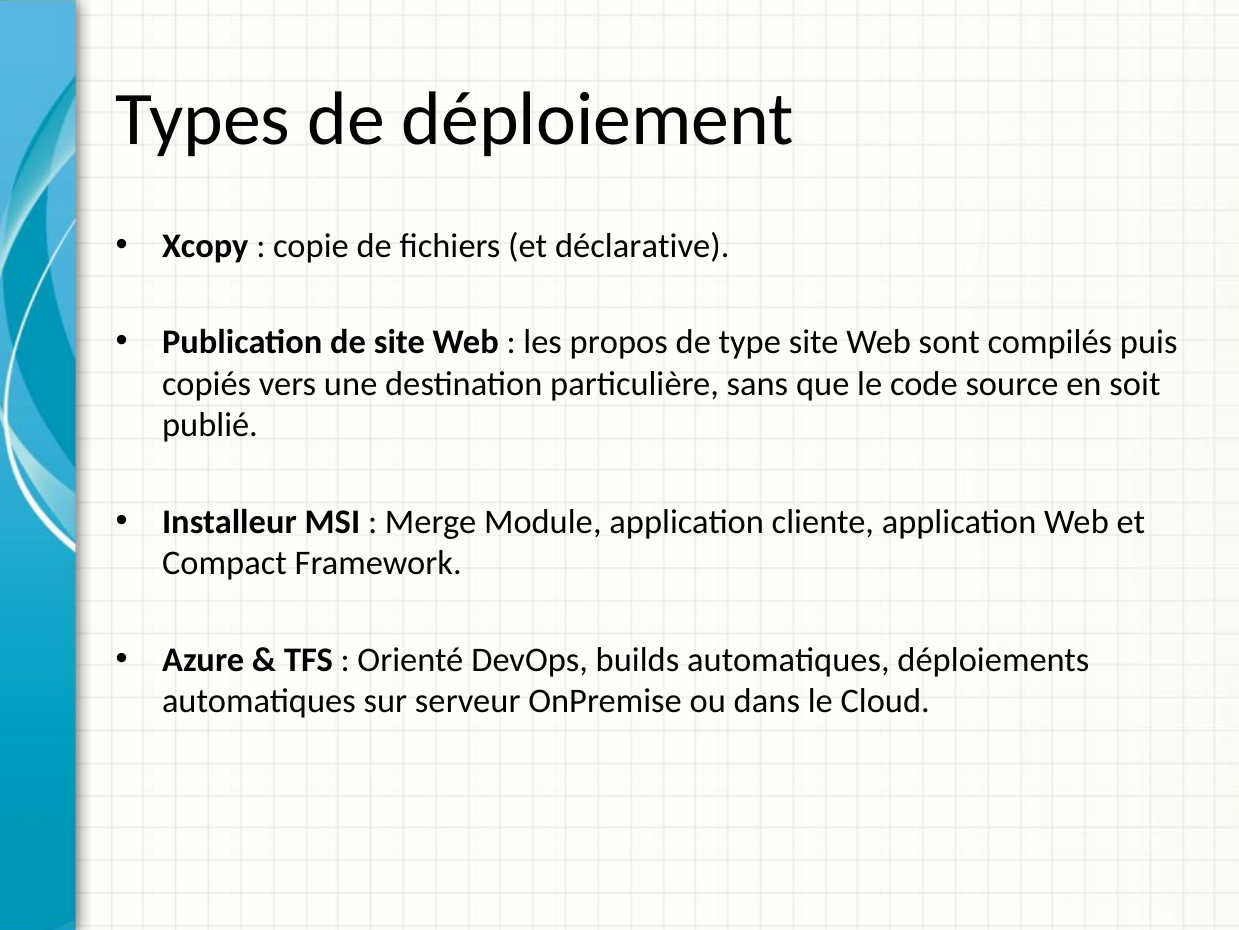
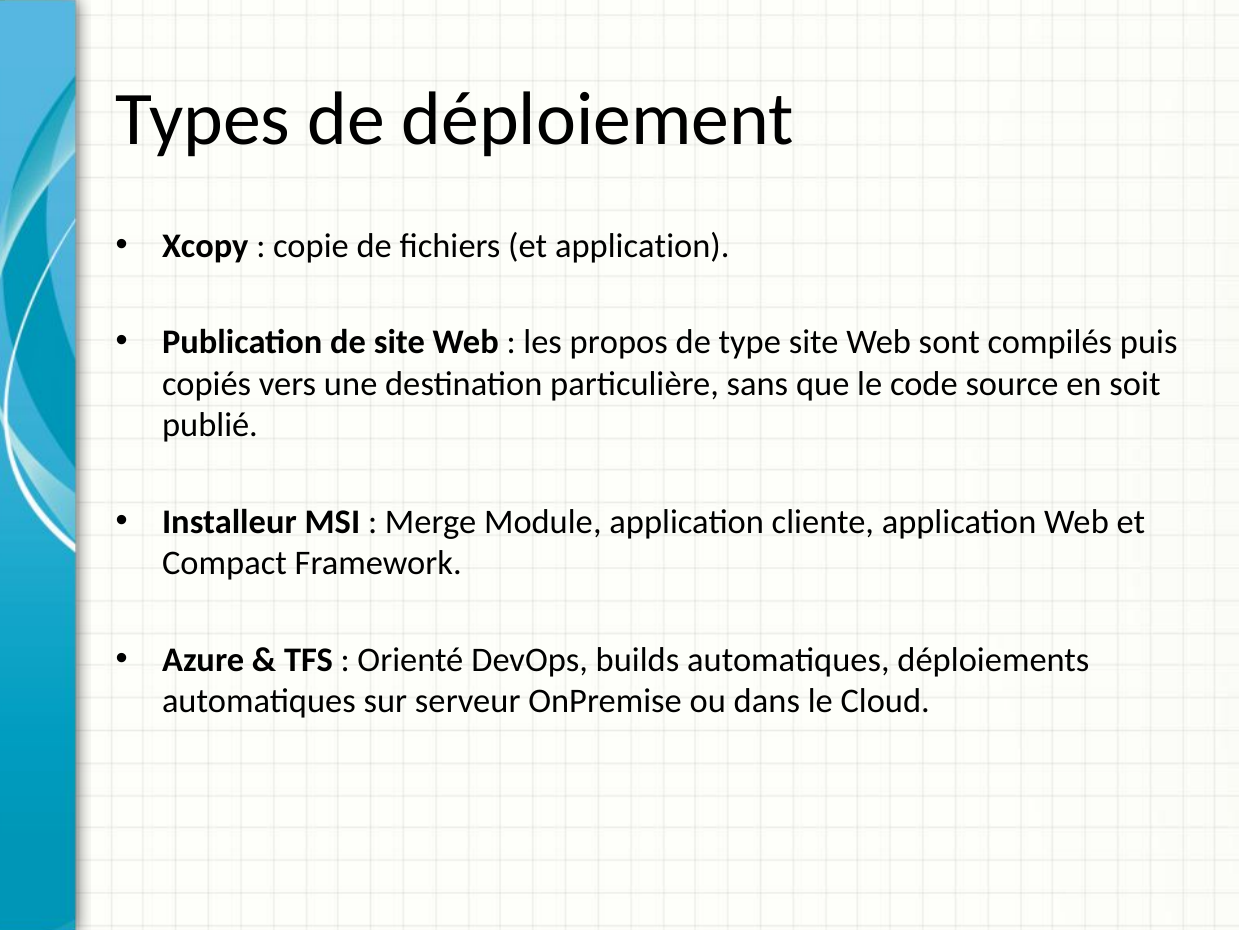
et déclarative: déclarative -> application (642, 246)
